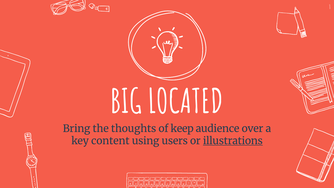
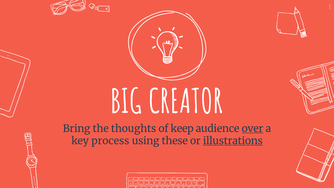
LOCATED: LOCATED -> CREATOR (186, 102)
over underline: none -> present (252, 129)
content: content -> process (110, 141)
users: users -> these (175, 141)
